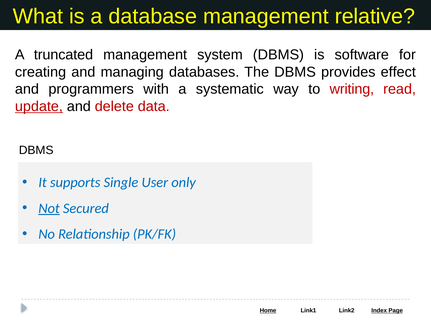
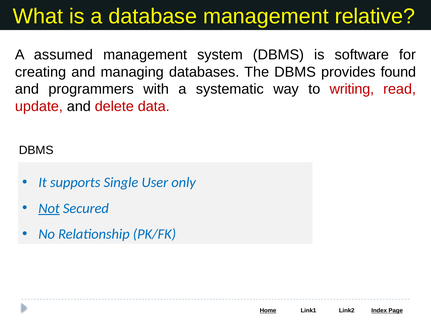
truncated: truncated -> assumed (63, 55)
effect: effect -> found (398, 72)
update underline: present -> none (39, 107)
